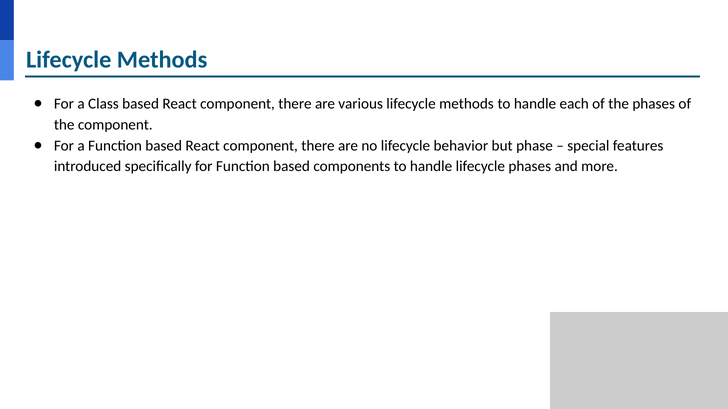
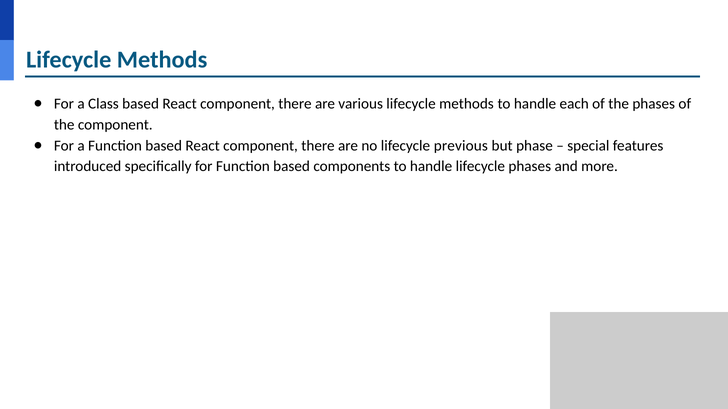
behavior: behavior -> previous (461, 146)
